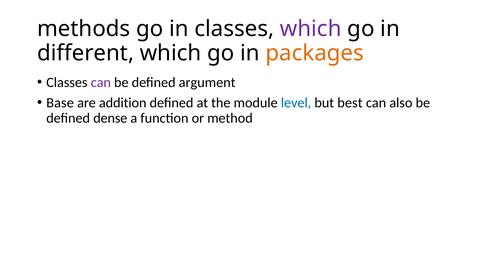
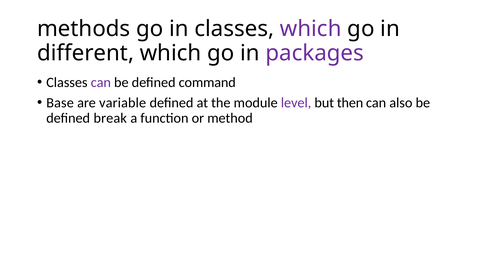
packages colour: orange -> purple (315, 53)
argument: argument -> command (207, 82)
addition: addition -> variable (123, 103)
level colour: blue -> purple (296, 103)
best: best -> then (350, 103)
dense: dense -> break (110, 118)
